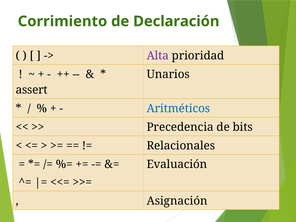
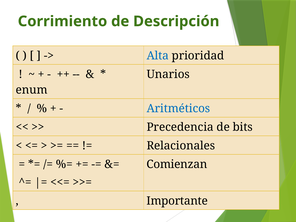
Declaración: Declaración -> Descripción (176, 21)
Alta colour: purple -> blue (158, 56)
assert: assert -> enum (32, 90)
Evaluación: Evaluación -> Comienzan (177, 164)
Asignación: Asignación -> Importante (177, 201)
